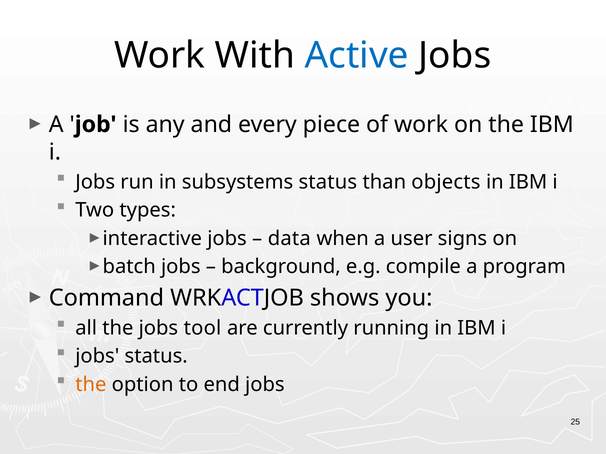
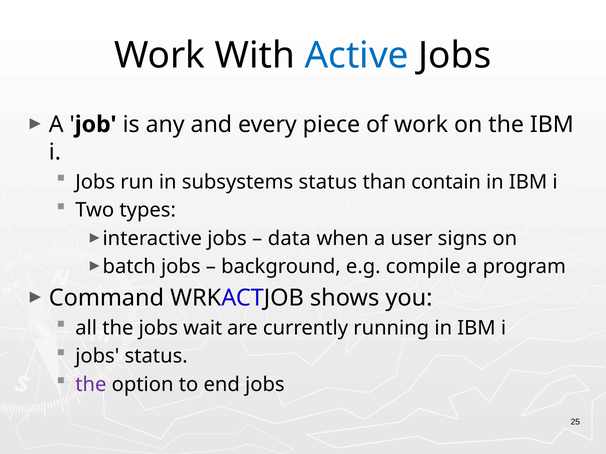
objects: objects -> contain (446, 182)
tool: tool -> wait (203, 328)
the colour: orange -> purple (91, 385)
